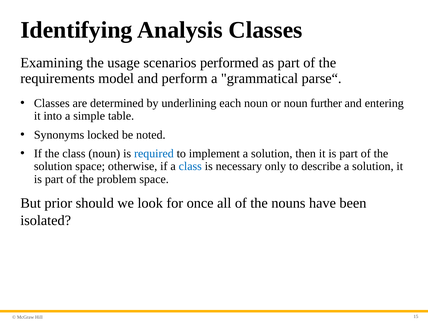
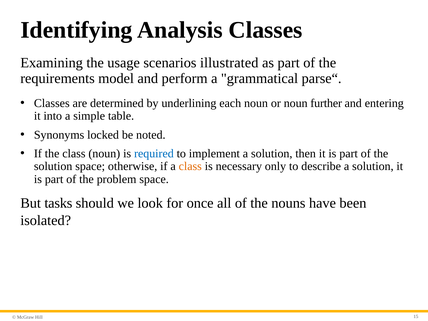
performed: performed -> illustrated (229, 63)
class colour: blue -> orange (190, 166)
prior: prior -> tasks (58, 203)
